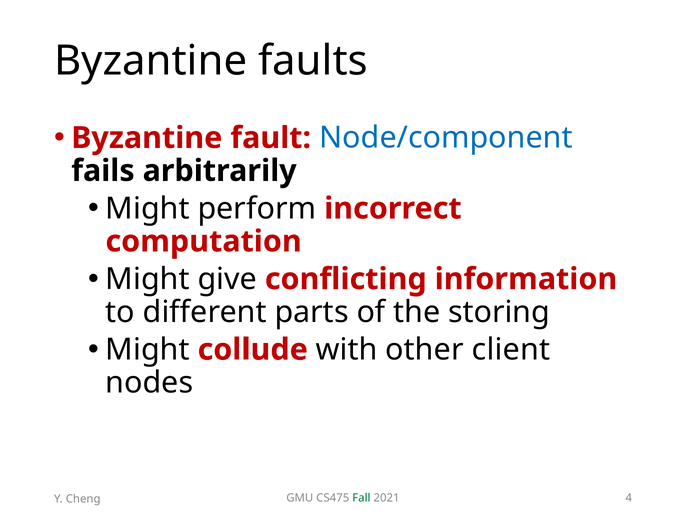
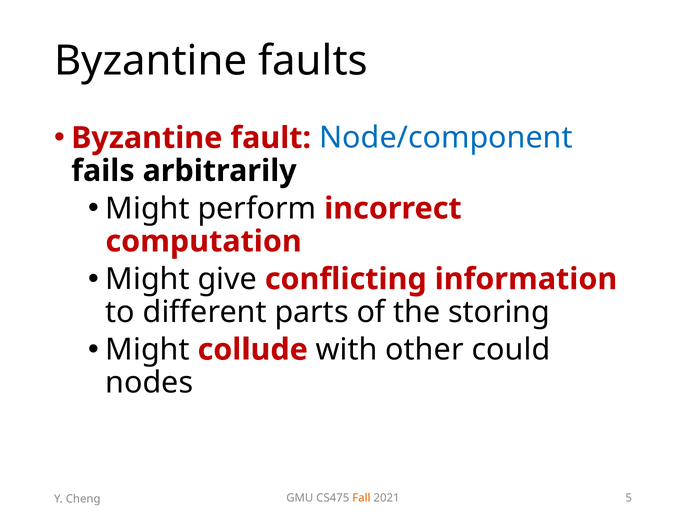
client: client -> could (511, 350)
Fall colour: green -> orange (361, 499)
4: 4 -> 5 (629, 499)
